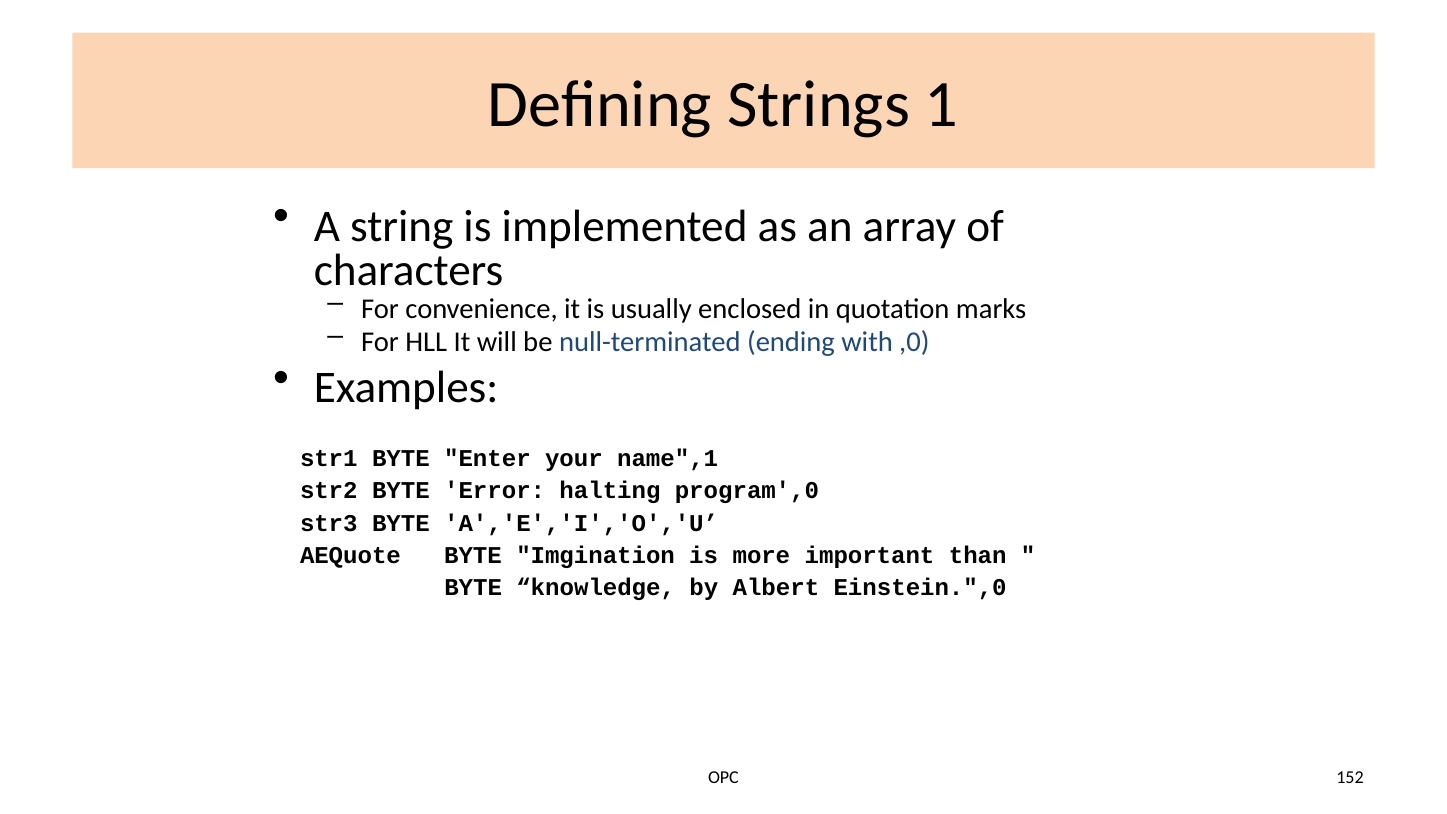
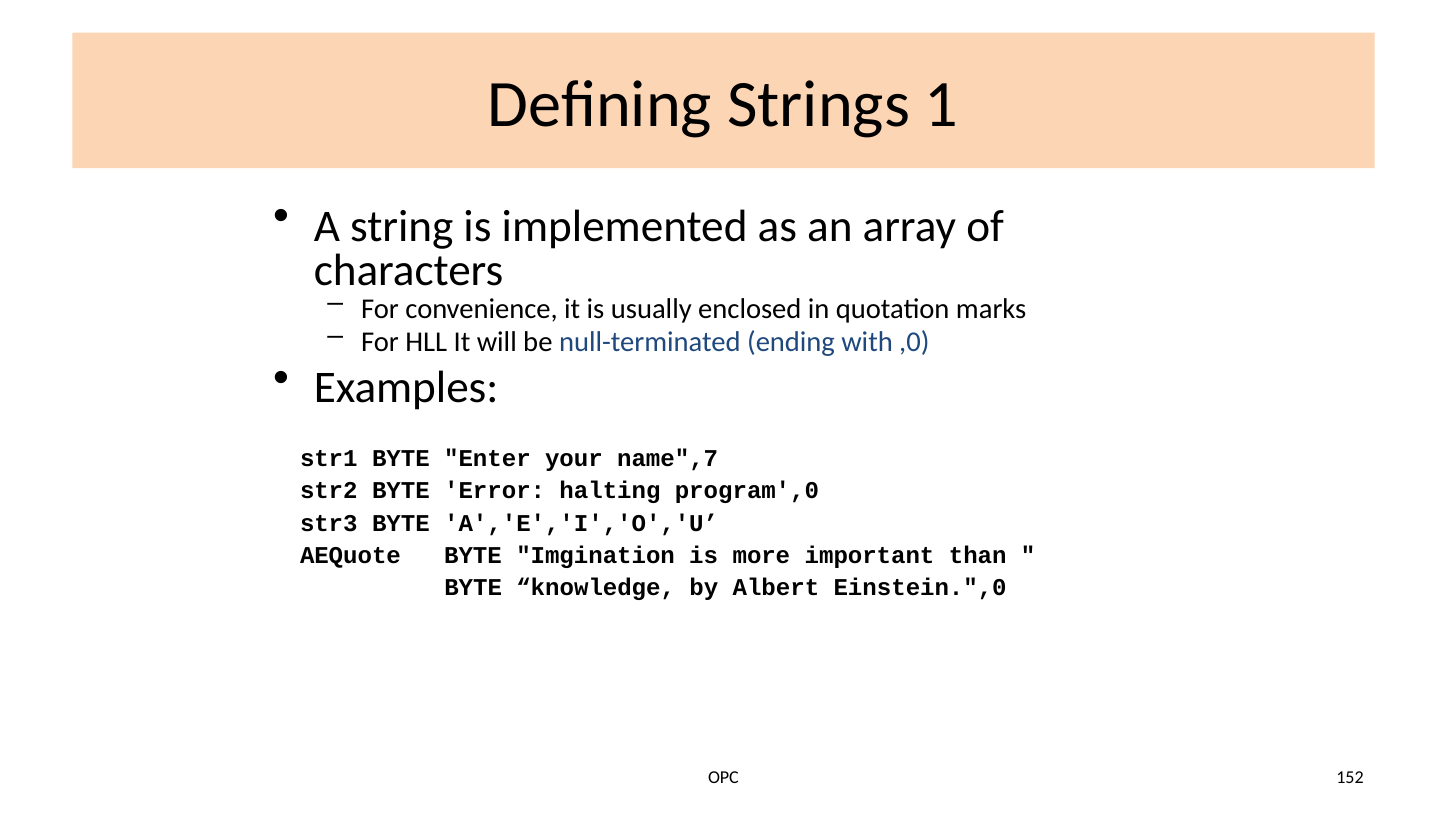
name",1: name",1 -> name",7 (668, 458)
